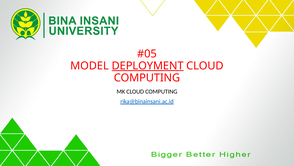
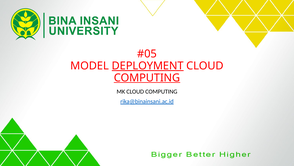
COMPUTING underline: none -> present (147, 78)
